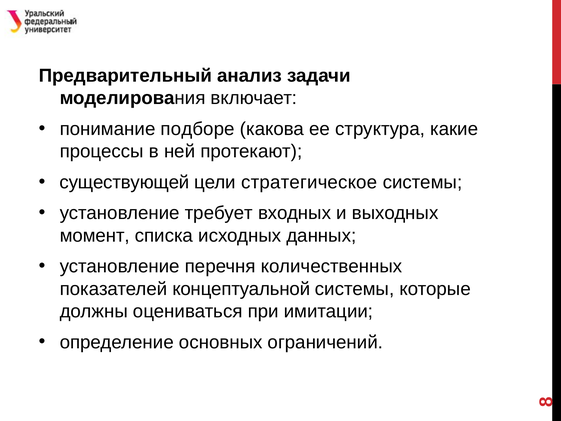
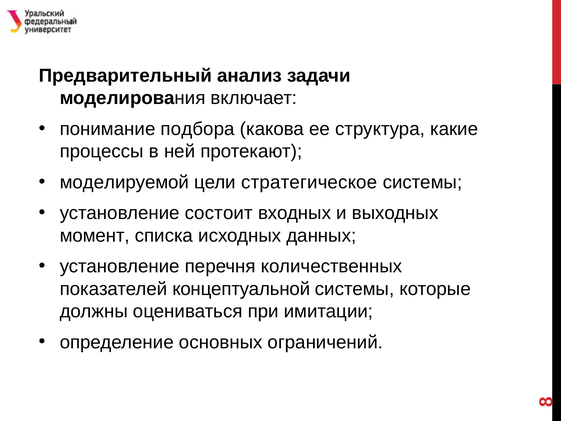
подборе: подборе -> подбора (198, 129)
существующей: существующей -> моделируемой (124, 182)
требует: требует -> состоит (219, 213)
